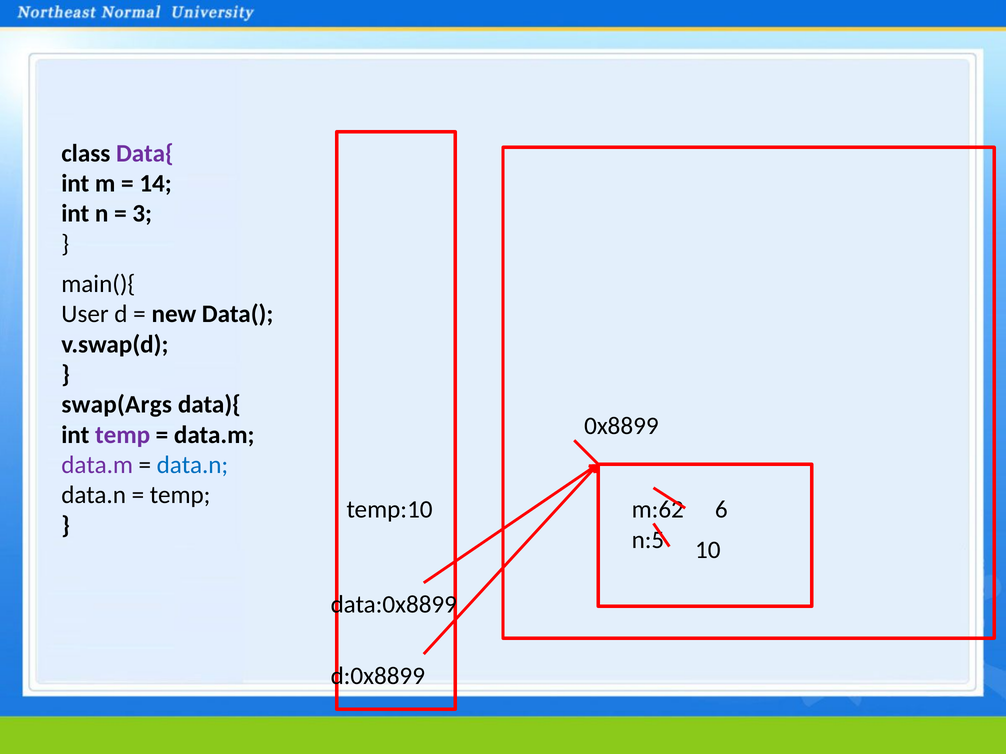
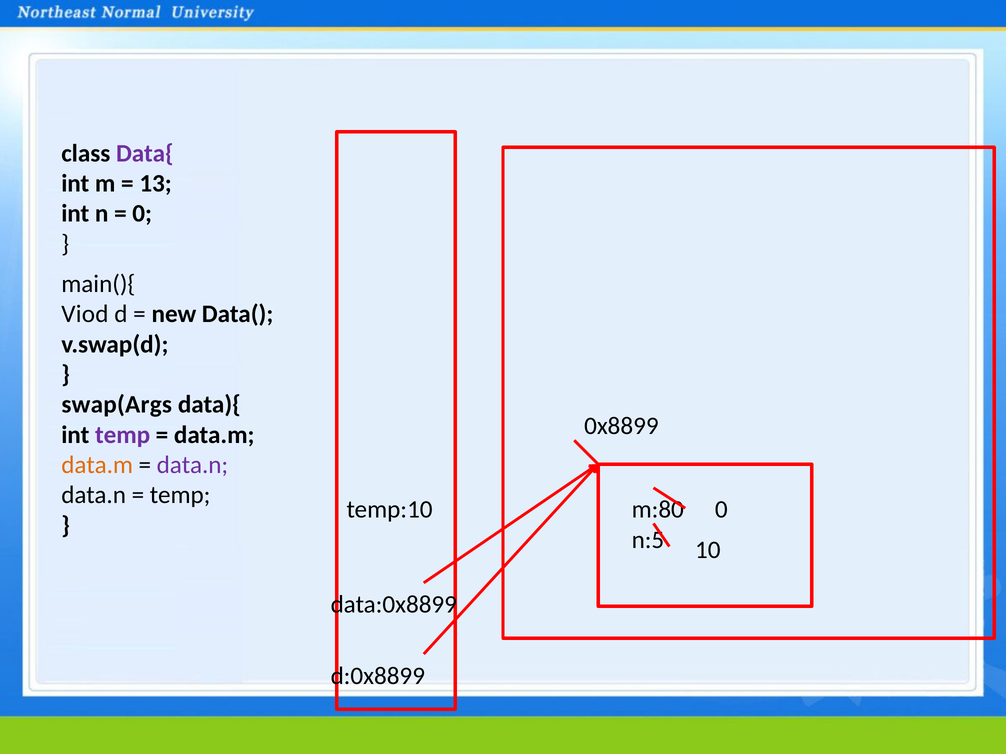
14: 14 -> 13 (156, 184)
3: 3 -> 0 (142, 214)
User: User -> Viod (85, 314)
data.m colour: purple -> orange (97, 465)
data.n colour: blue -> purple (192, 465)
m:62: m:62 -> m:80 (658, 510)
temp:10 6: 6 -> 0 (721, 510)
